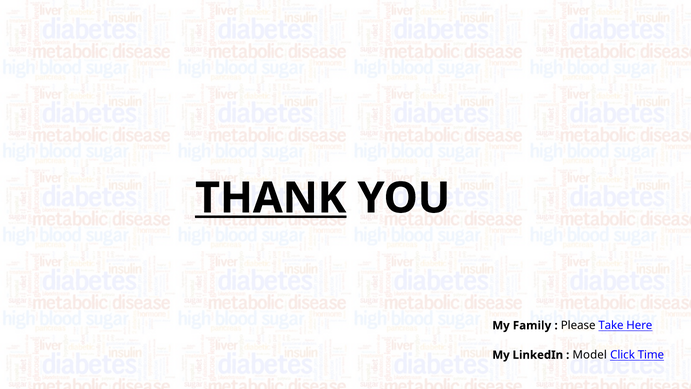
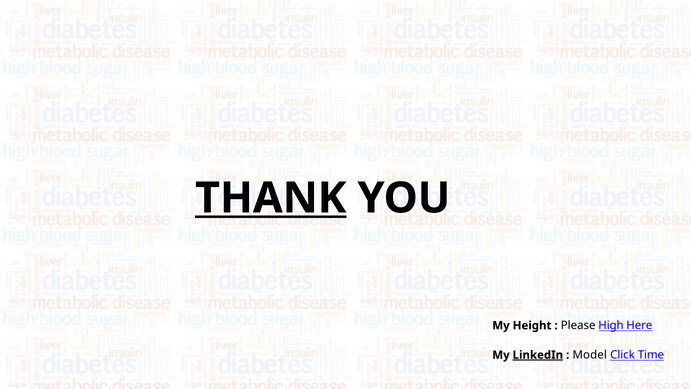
Family: Family -> Height (532, 325)
Take: Take -> High (611, 325)
LinkedIn underline: none -> present (538, 355)
